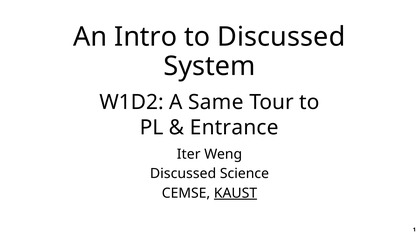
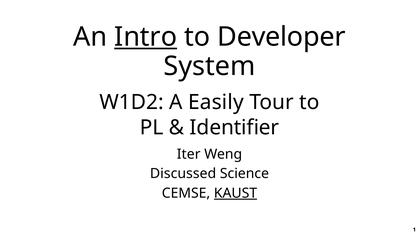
Intro underline: none -> present (146, 37)
to Discussed: Discussed -> Developer (281, 37)
Same: Same -> Easily (216, 102)
Entrance: Entrance -> Identifier (234, 127)
